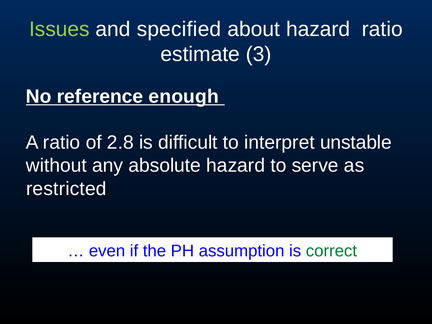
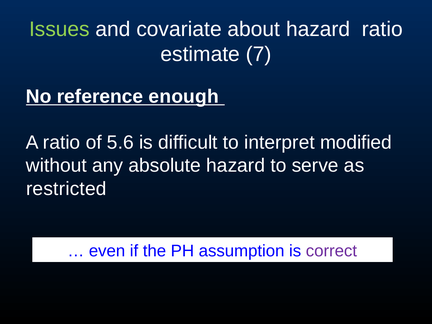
specified: specified -> covariate (179, 29)
3: 3 -> 7 (259, 54)
2.8: 2.8 -> 5.6 (120, 143)
unstable: unstable -> modified (356, 143)
correct colour: green -> purple (331, 251)
